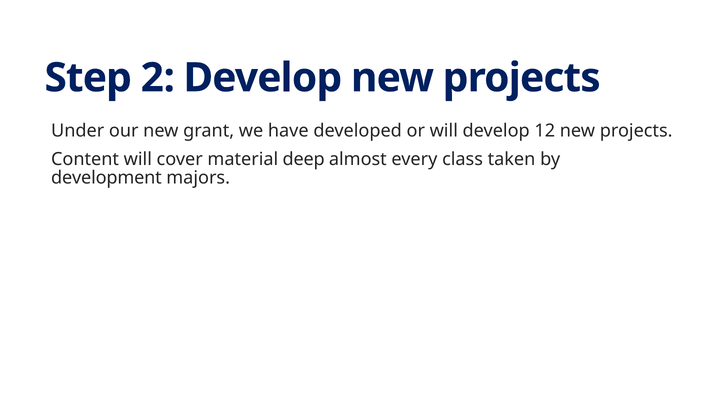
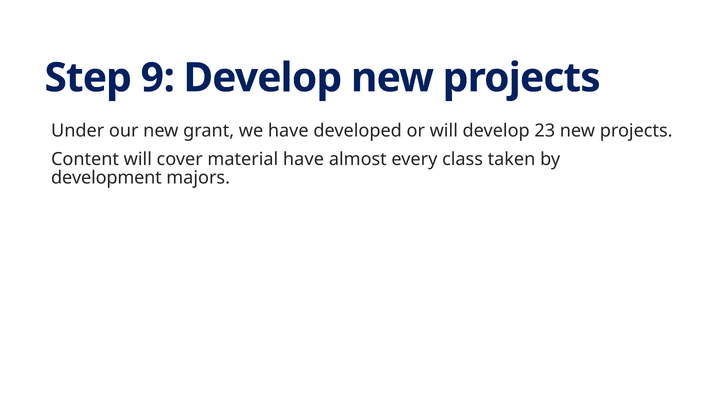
2: 2 -> 9 (158, 78)
12: 12 -> 23 (545, 131)
material deep: deep -> have (303, 159)
